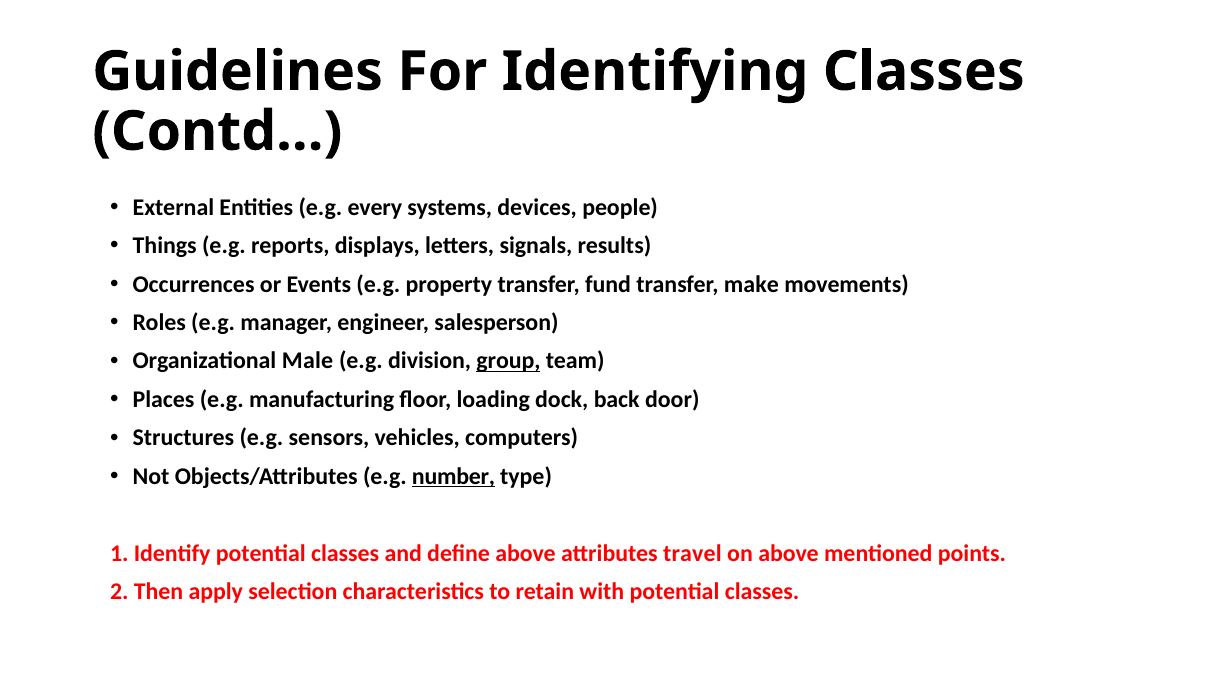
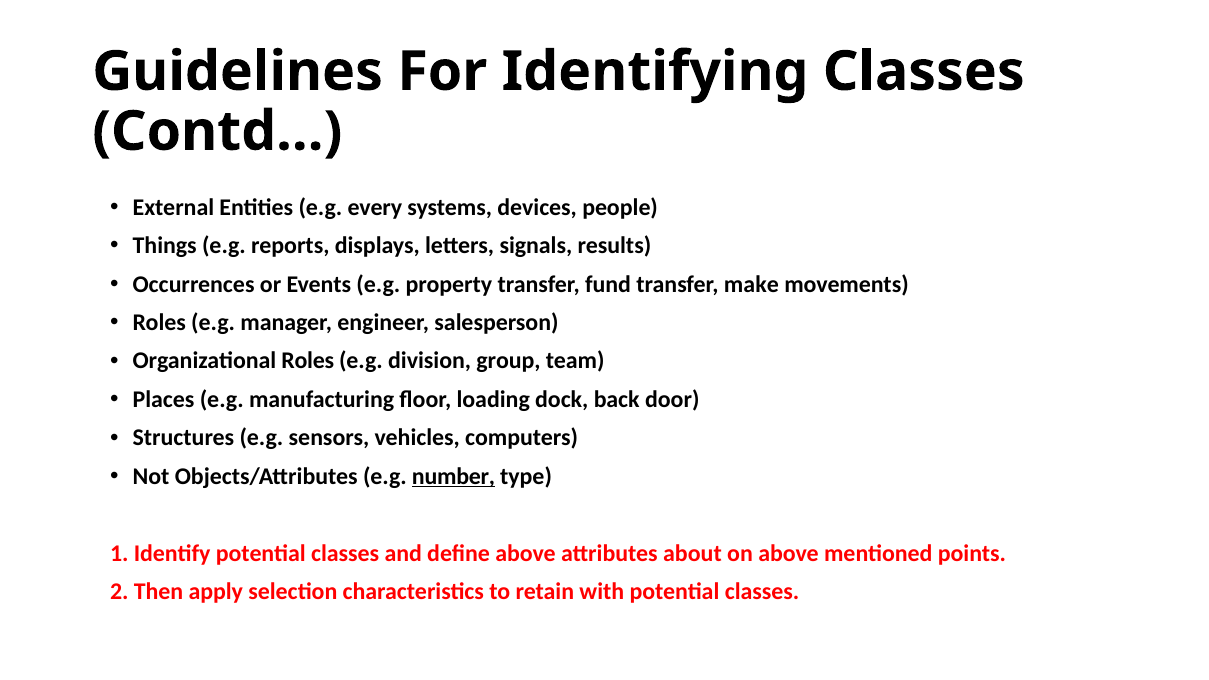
Organizational Male: Male -> Roles (308, 361)
group underline: present -> none (508, 361)
travel: travel -> about (692, 553)
